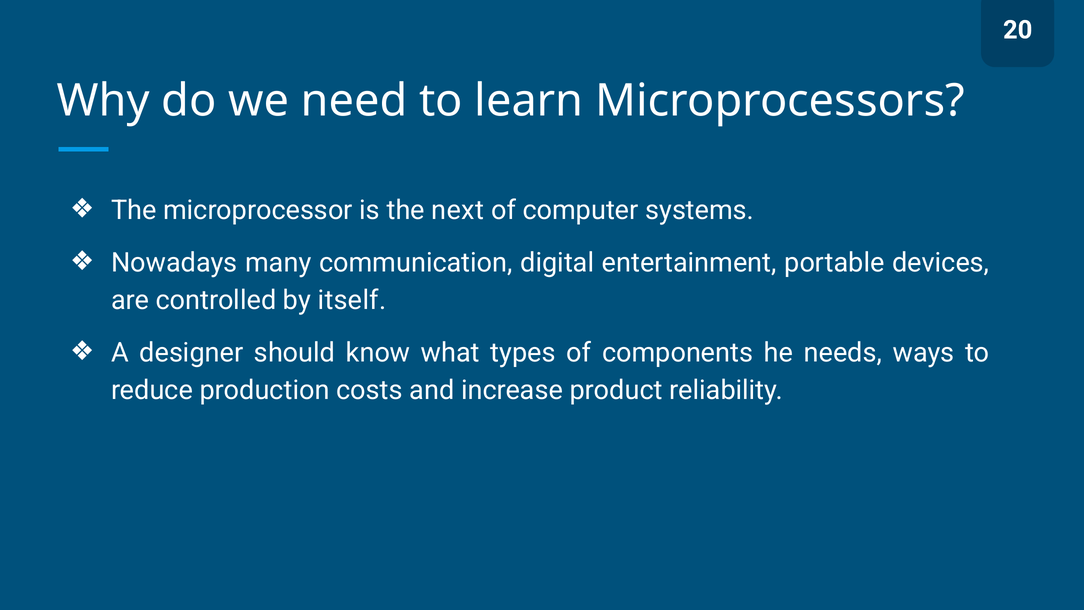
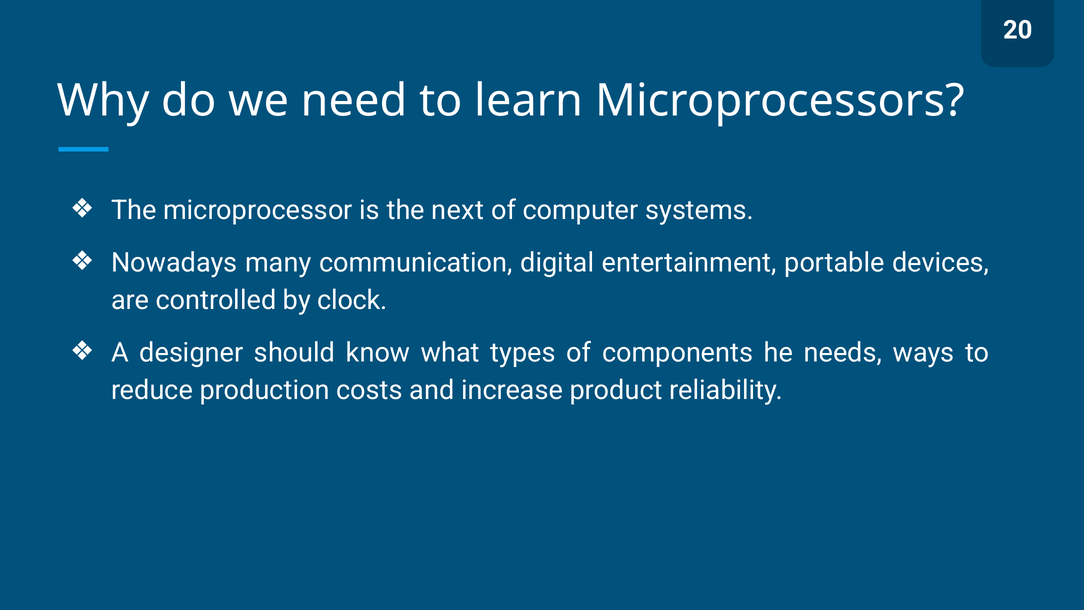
itself: itself -> clock (352, 300)
